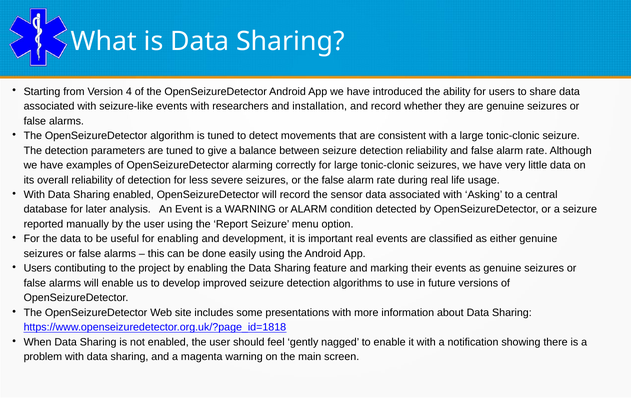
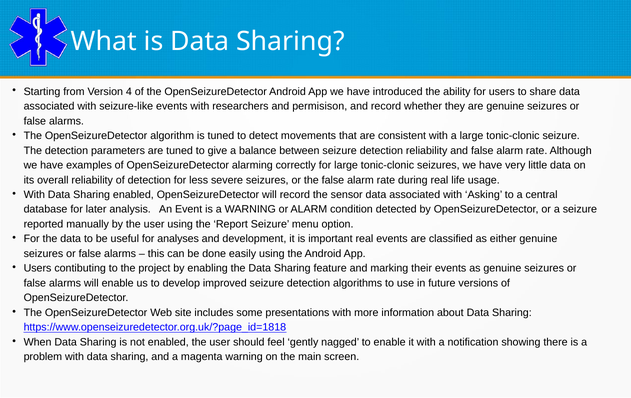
installation: installation -> permisison (320, 106)
for enabling: enabling -> analyses (178, 239)
